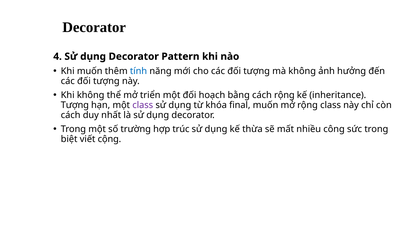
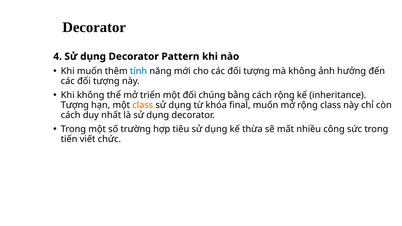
hoạch: hoạch -> chúng (212, 95)
class colour: purple -> orange (143, 105)
trúc: trúc -> tiêu (181, 129)
biệt: biệt -> tiến (69, 139)
cộng: cộng -> chức (109, 139)
